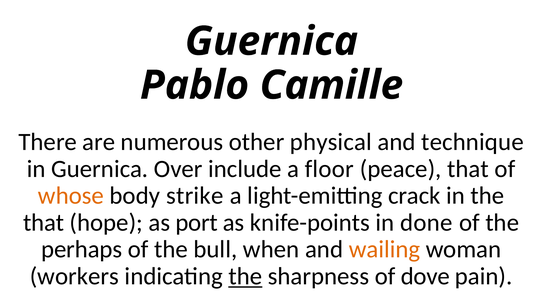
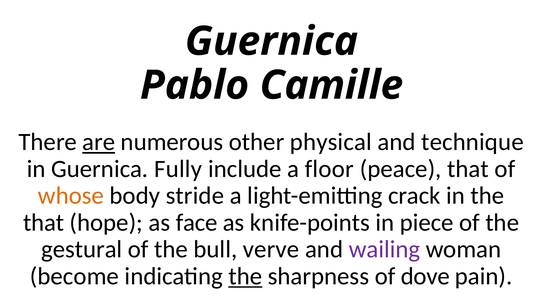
are underline: none -> present (99, 142)
Over: Over -> Fully (178, 169)
strike: strike -> stride (195, 196)
port: port -> face (197, 223)
done: done -> piece (427, 223)
perhaps: perhaps -> gestural (82, 250)
when: when -> verve (271, 250)
wailing colour: orange -> purple (384, 250)
workers: workers -> become (74, 277)
